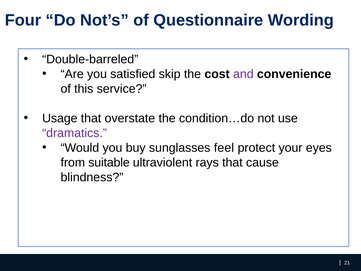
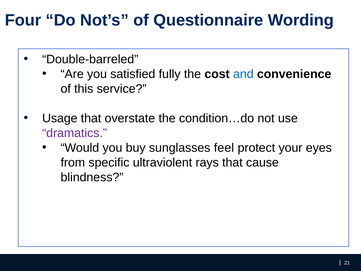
skip: skip -> fully (170, 74)
and colour: purple -> blue (243, 74)
suitable: suitable -> specific (109, 162)
